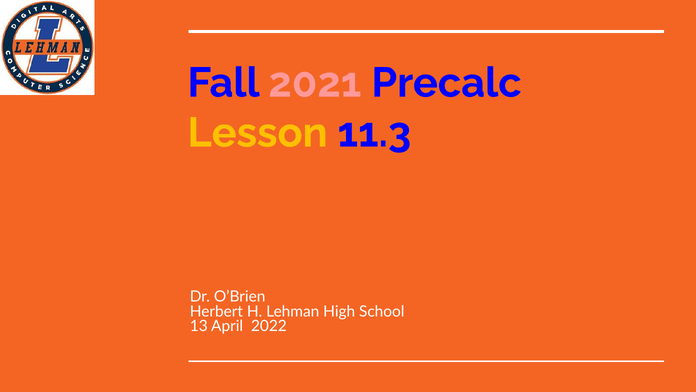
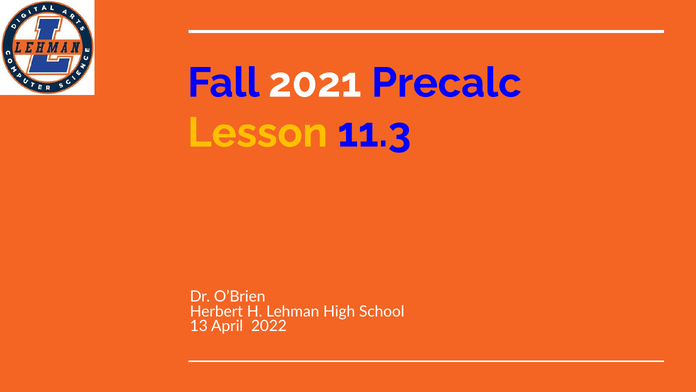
2021 colour: pink -> white (315, 83)
